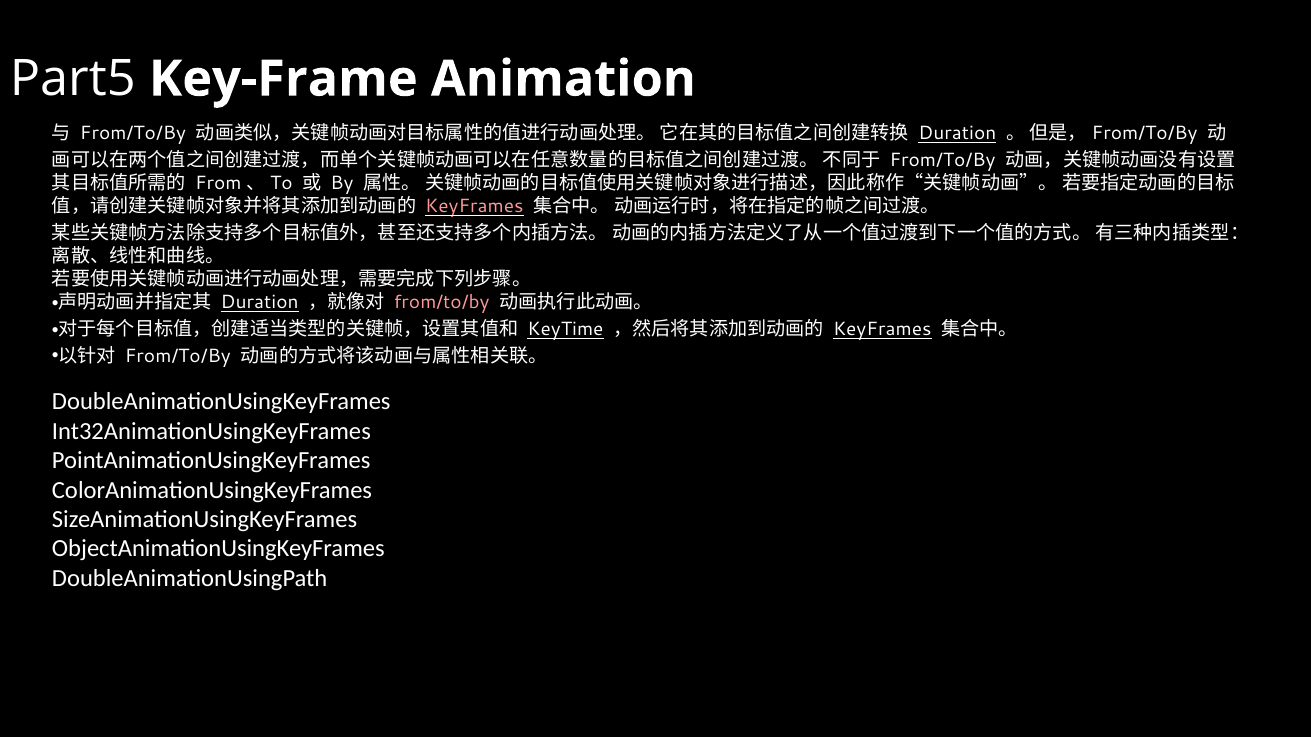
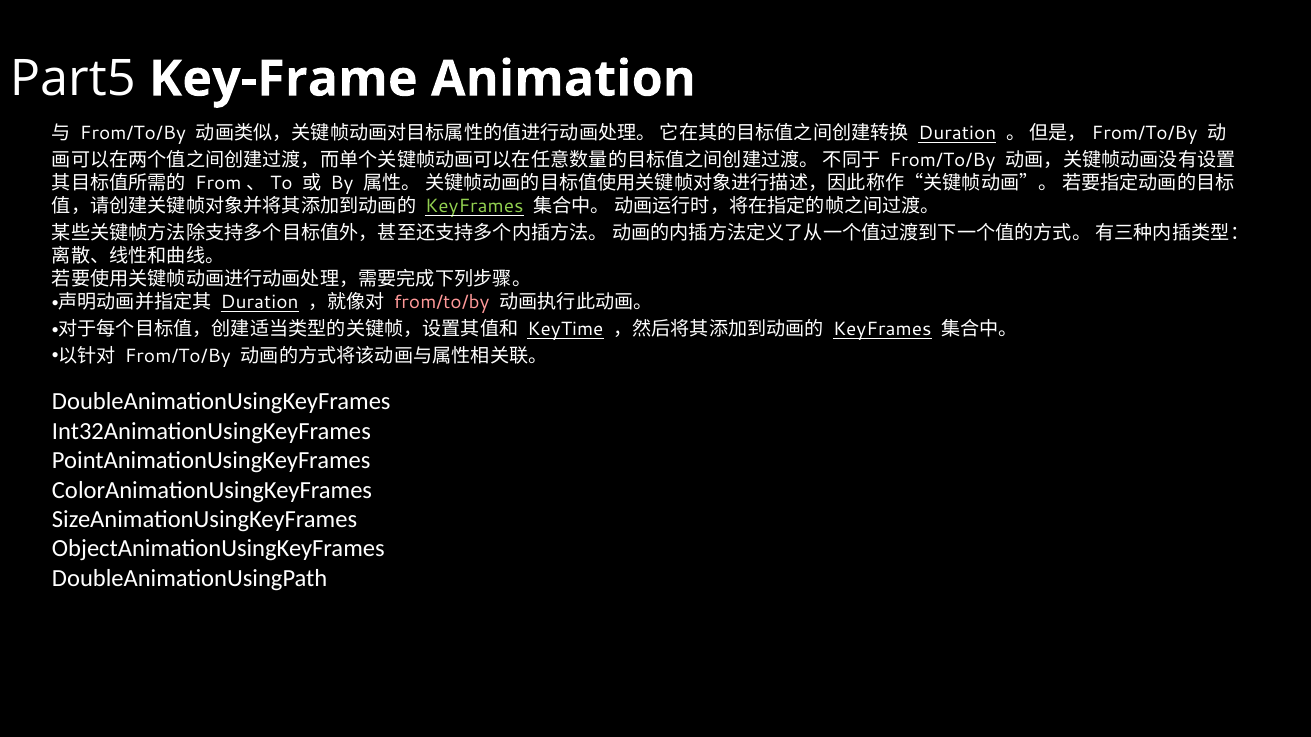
KeyFrames colour: pink -> light green (474, 206)
